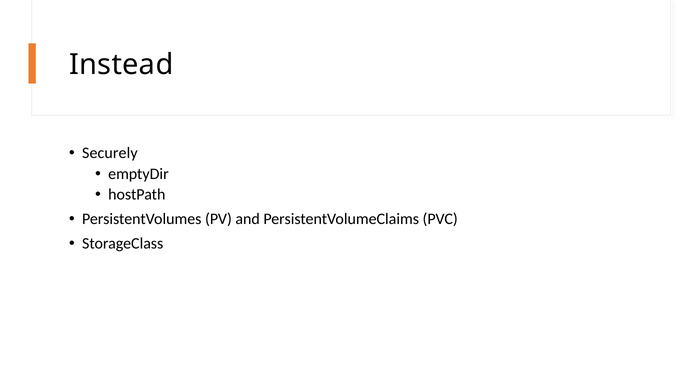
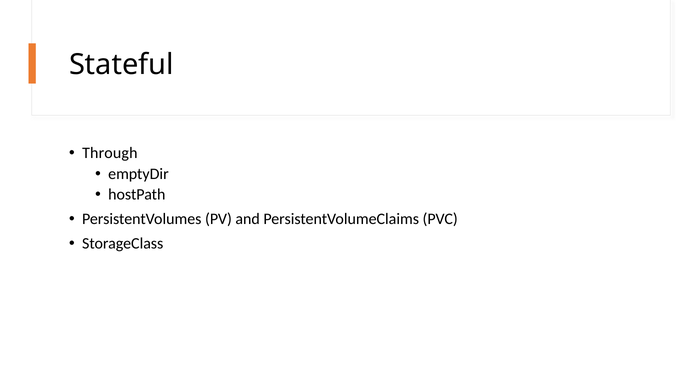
Instead: Instead -> Stateful (121, 65)
Securely: Securely -> Through (110, 153)
